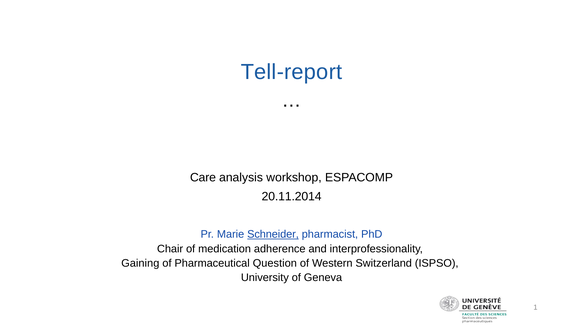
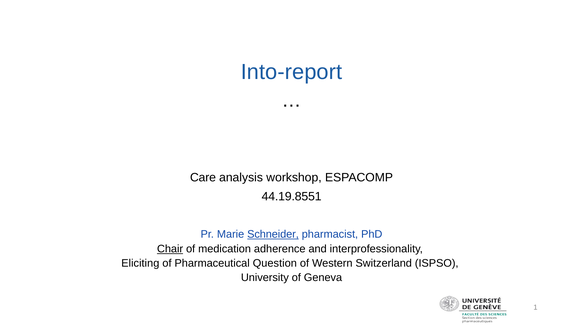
Tell-report: Tell-report -> Into-report (291, 72)
20.11.2014: 20.11.2014 -> 44.19.8551 (292, 197)
Chair underline: none -> present (170, 249)
Gaining: Gaining -> Eliciting (140, 264)
